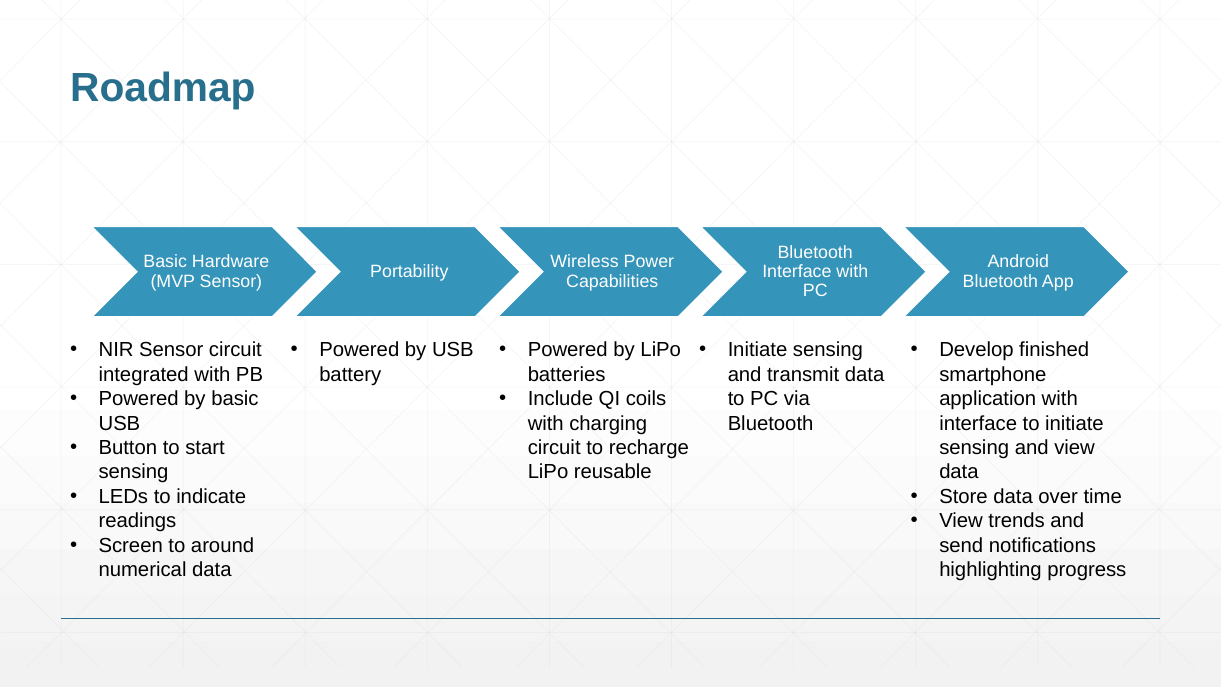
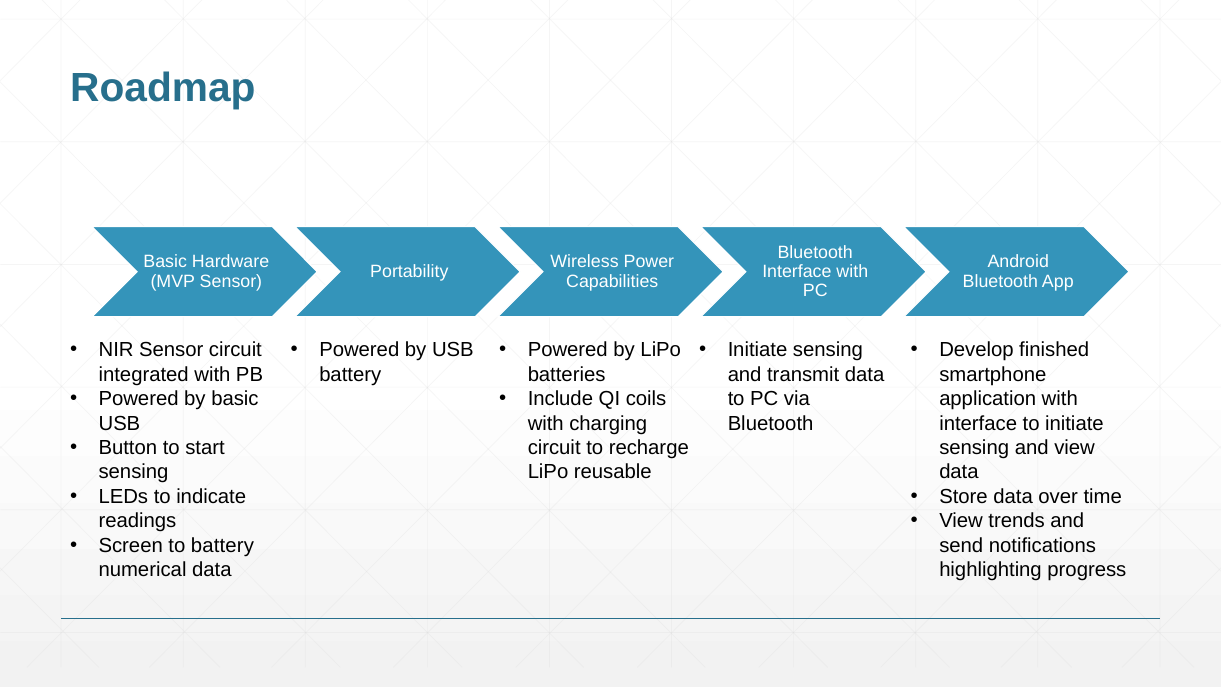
to around: around -> battery (222, 545)
